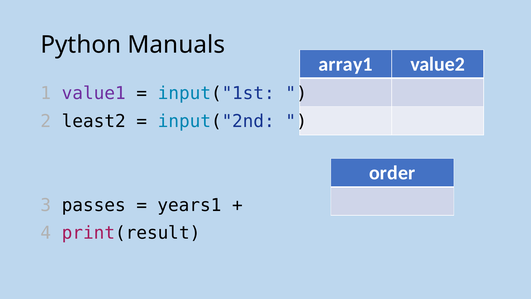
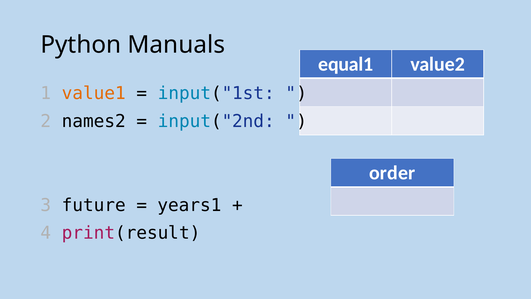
array1: array1 -> equal1 (346, 64)
value1 colour: purple -> orange (94, 93)
least2: least2 -> names2 (94, 121)
passes: passes -> future (94, 205)
